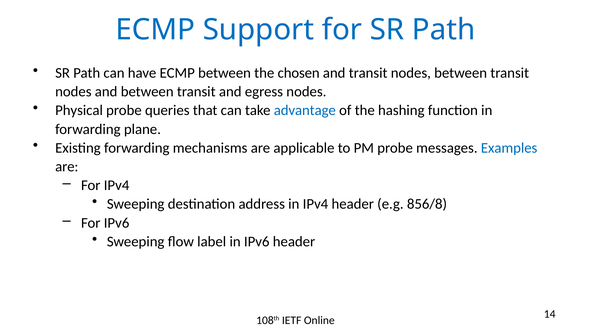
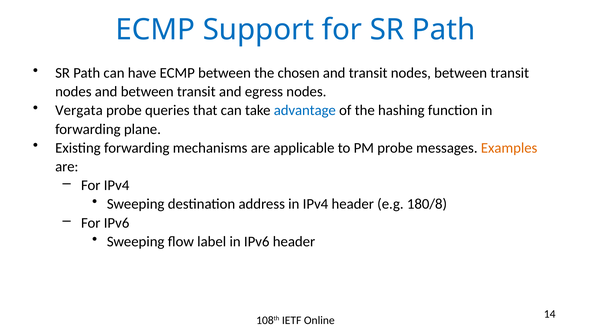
Physical: Physical -> Vergata (79, 110)
Examples colour: blue -> orange (509, 148)
856/8: 856/8 -> 180/8 (427, 204)
